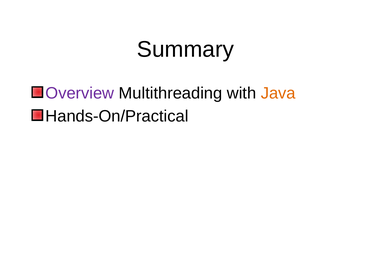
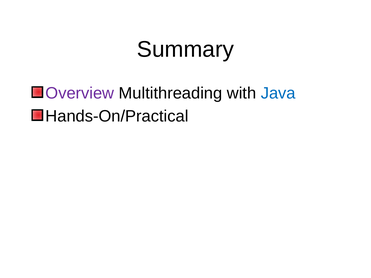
Java colour: orange -> blue (278, 93)
